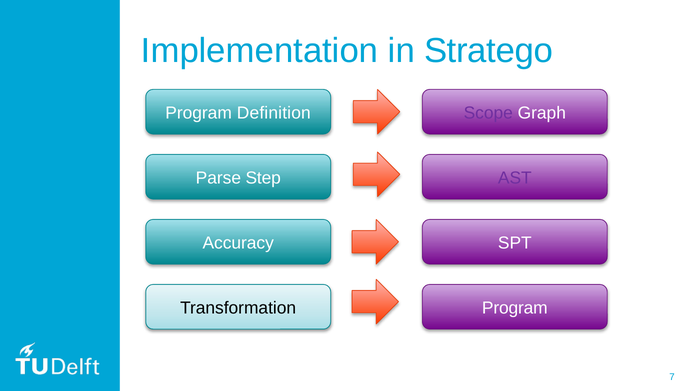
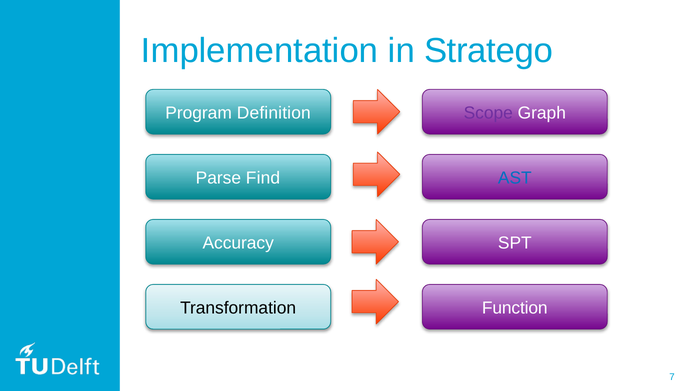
Step: Step -> Find (263, 178)
AST colour: purple -> blue (515, 178)
Transformation Program: Program -> Function (515, 308)
